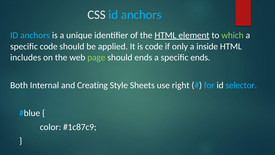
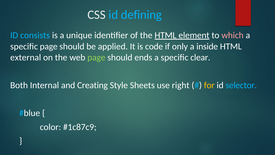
CSS id anchors: anchors -> defining (141, 15)
anchors: anchors -> consists (35, 35)
which colour: light green -> pink (233, 35)
specific code: code -> page (49, 46)
includes: includes -> external (26, 57)
specific ends: ends -> clear (200, 57)
for colour: light blue -> yellow (209, 85)
